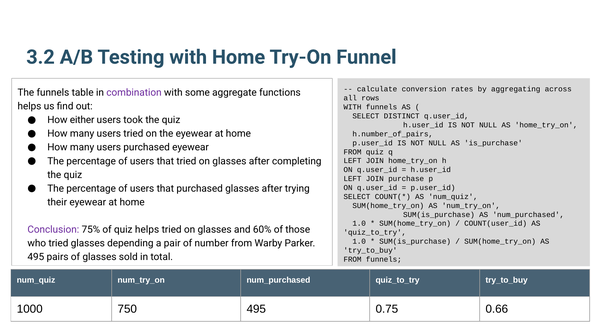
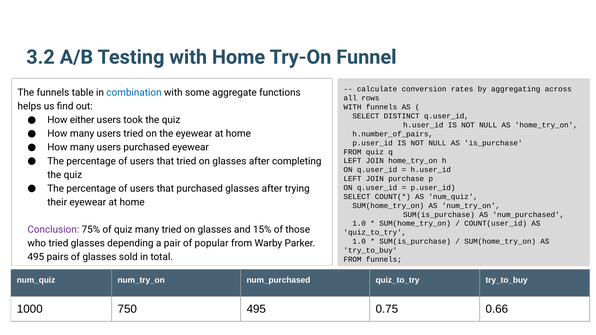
combination colour: purple -> blue (134, 93)
quiz helps: helps -> many (147, 230)
60%: 60% -> 15% (262, 230)
number: number -> popular (212, 243)
